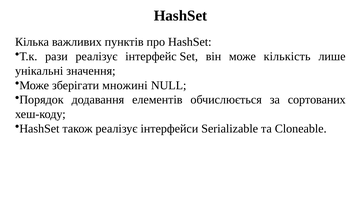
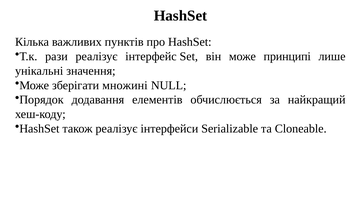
кількість: кількість -> принципі (287, 56)
сортованих: сортованих -> найкращий (317, 100)
